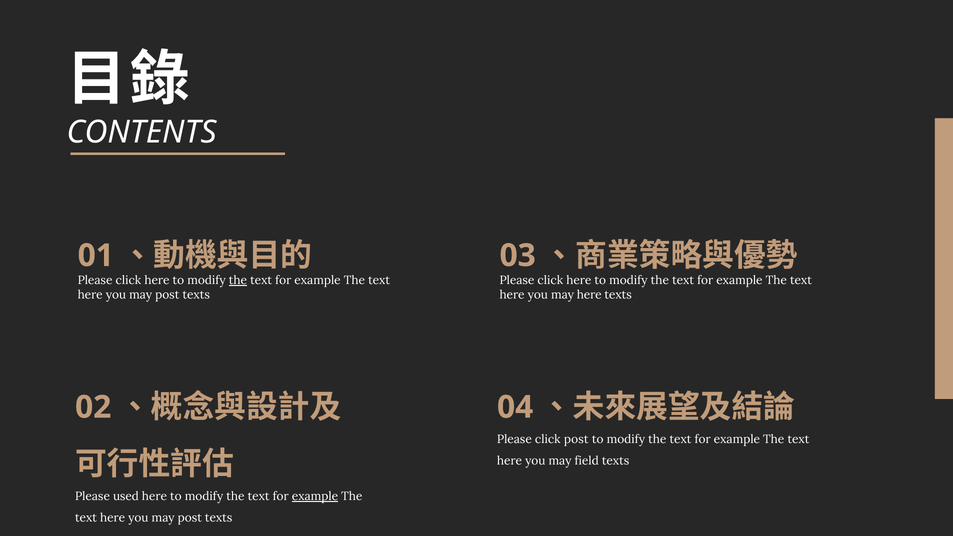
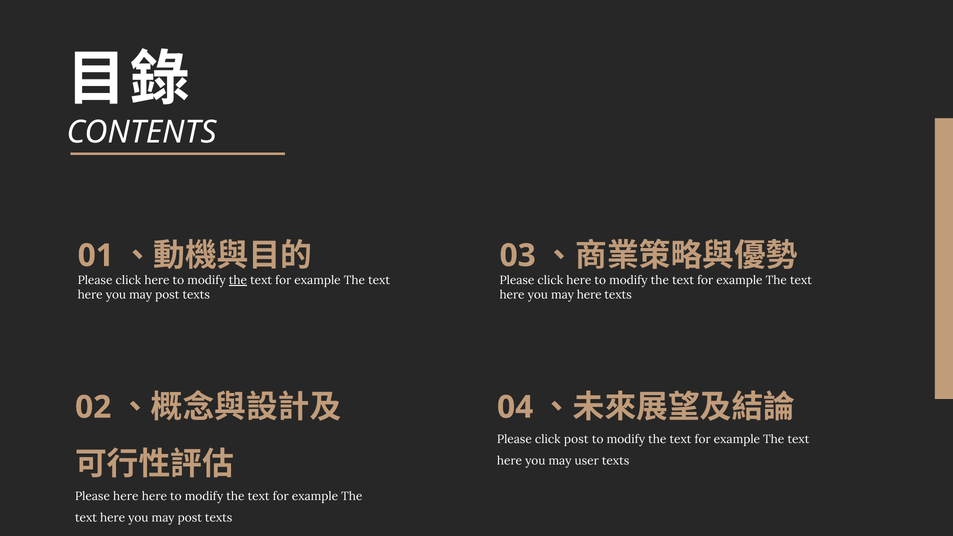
field: field -> user (587, 461)
Please used: used -> here (126, 496)
example underline: present -> none (315, 496)
